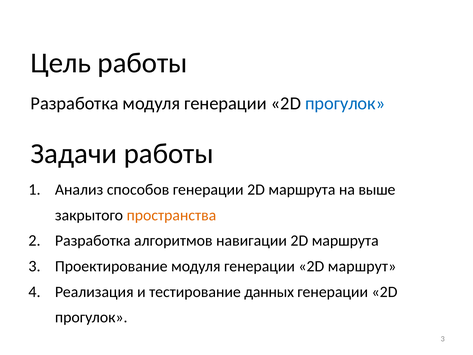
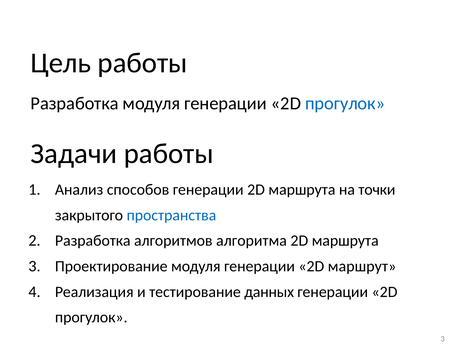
выше: выше -> точки (377, 190)
пространства colour: orange -> blue (171, 215)
навигации: навигации -> алгоритма (251, 241)
